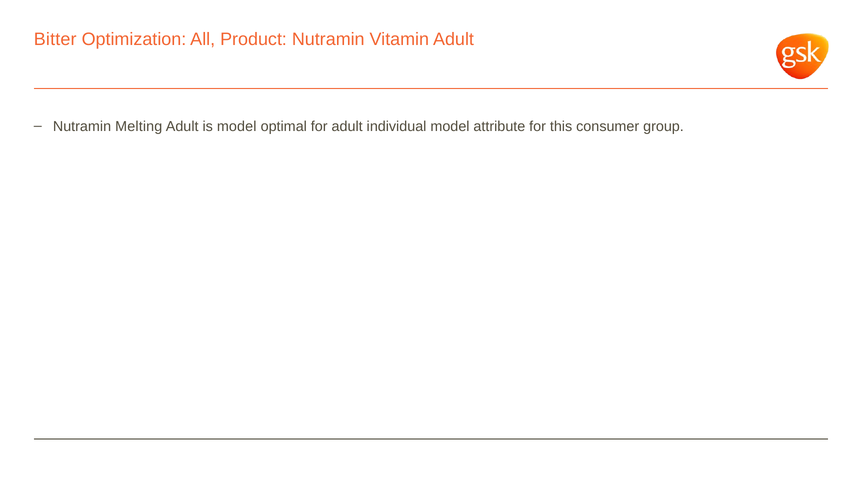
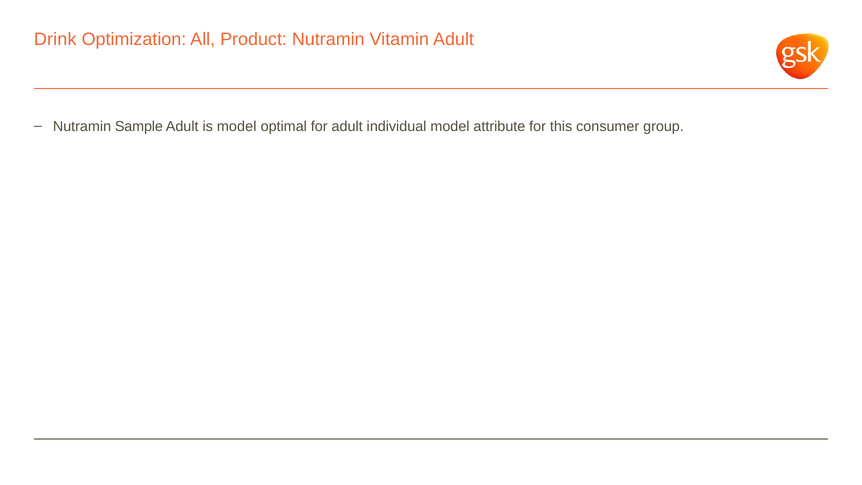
Bitter: Bitter -> Drink (55, 39)
Melting: Melting -> Sample (139, 126)
